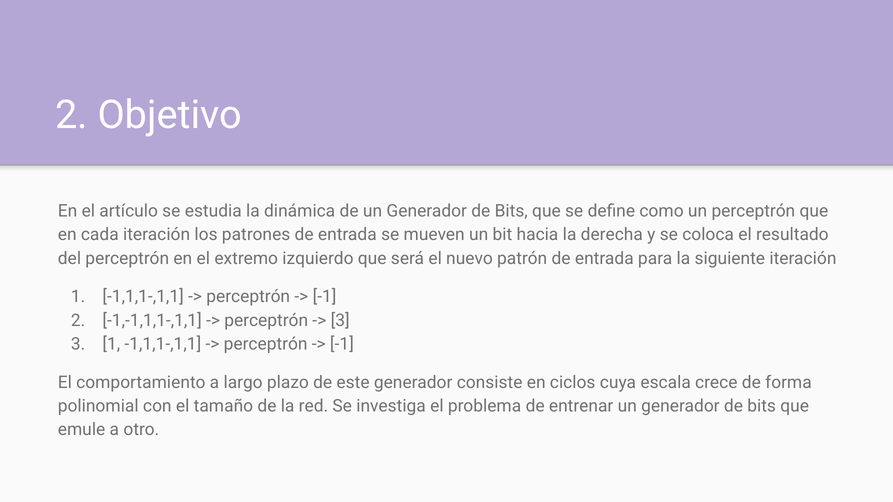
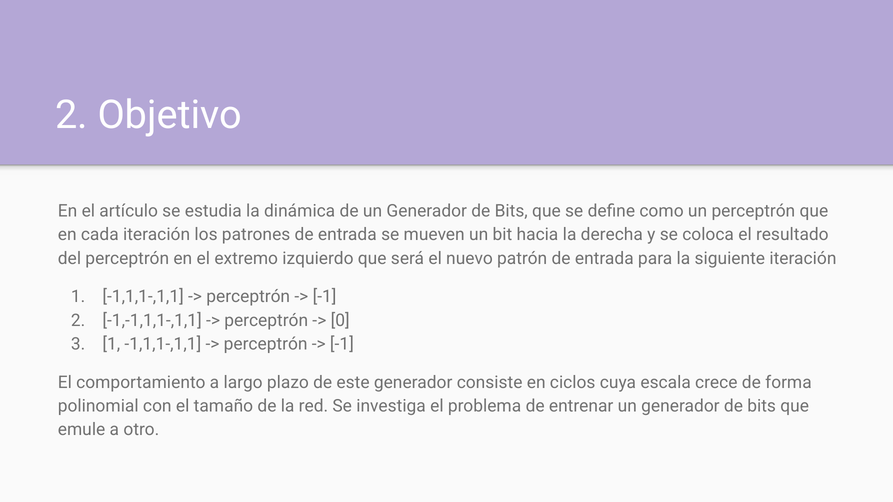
3: 3 -> 0 (340, 321)
